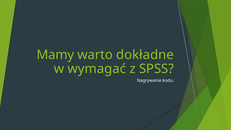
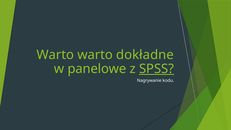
Mamy: Mamy -> Warto (55, 55)
wymagać: wymagać -> panelowe (97, 69)
SPSS underline: none -> present (156, 69)
